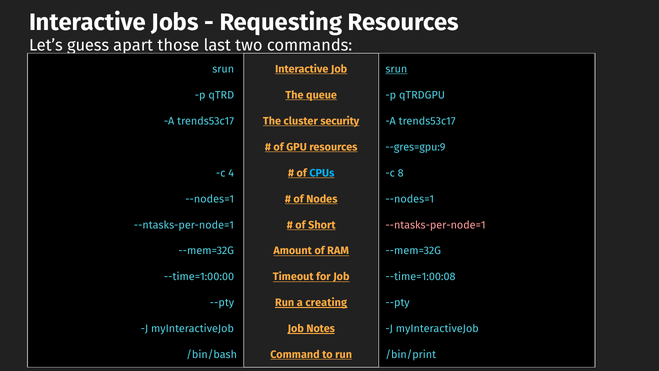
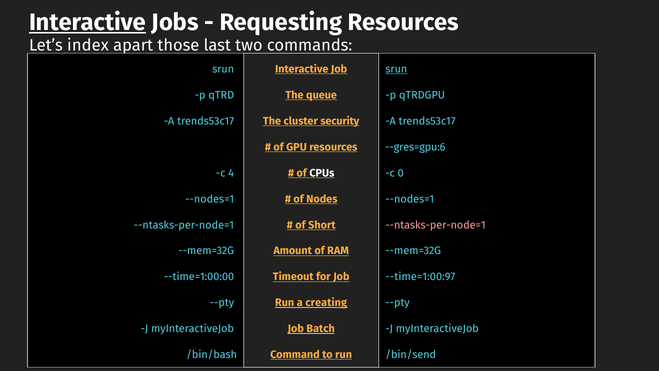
Interactive underline: none -> present (88, 23)
guess: guess -> index (88, 45)
--gres=gpu:9: --gres=gpu:9 -> --gres=gpu:6 (415, 147)
CPUs colour: light blue -> white (322, 173)
8: 8 -> 0 (401, 173)
--time=1:00:08: --time=1:00:08 -> --time=1:00:97 (420, 277)
Notes: Notes -> Batch (321, 329)
/bin/print: /bin/print -> /bin/send (411, 355)
